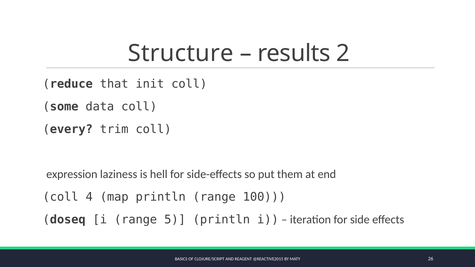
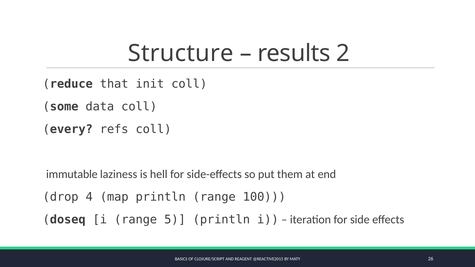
trim: trim -> refs (114, 129)
expression: expression -> immutable (72, 174)
coll: coll -> drop (61, 197)
